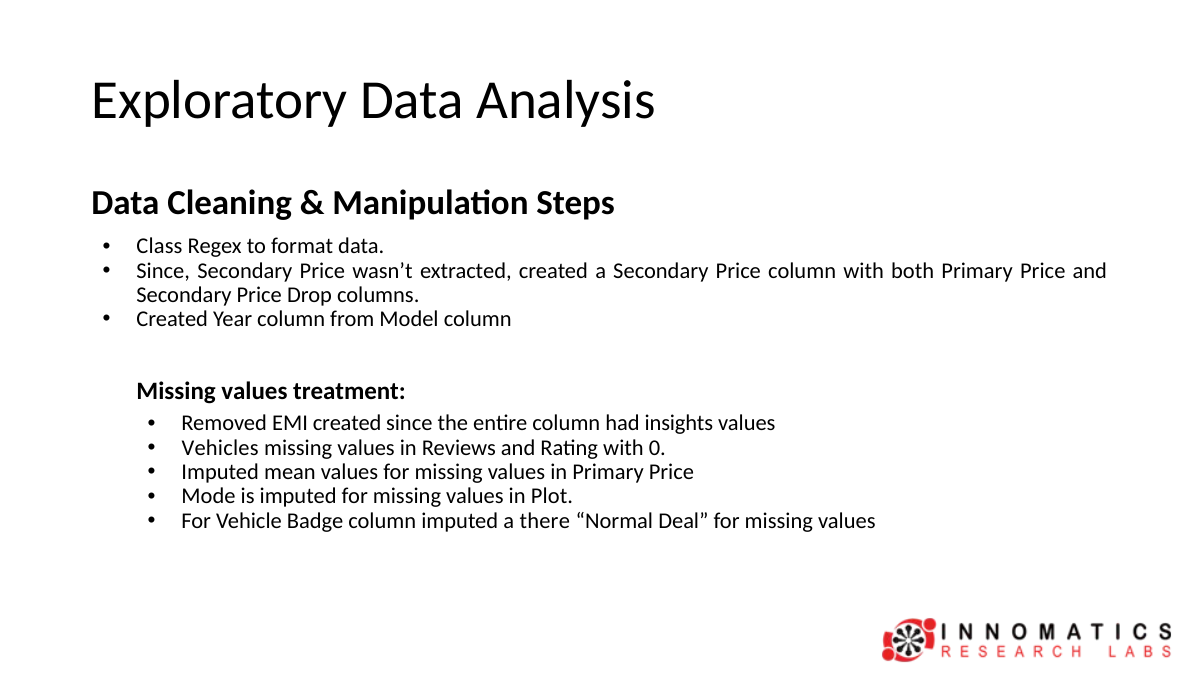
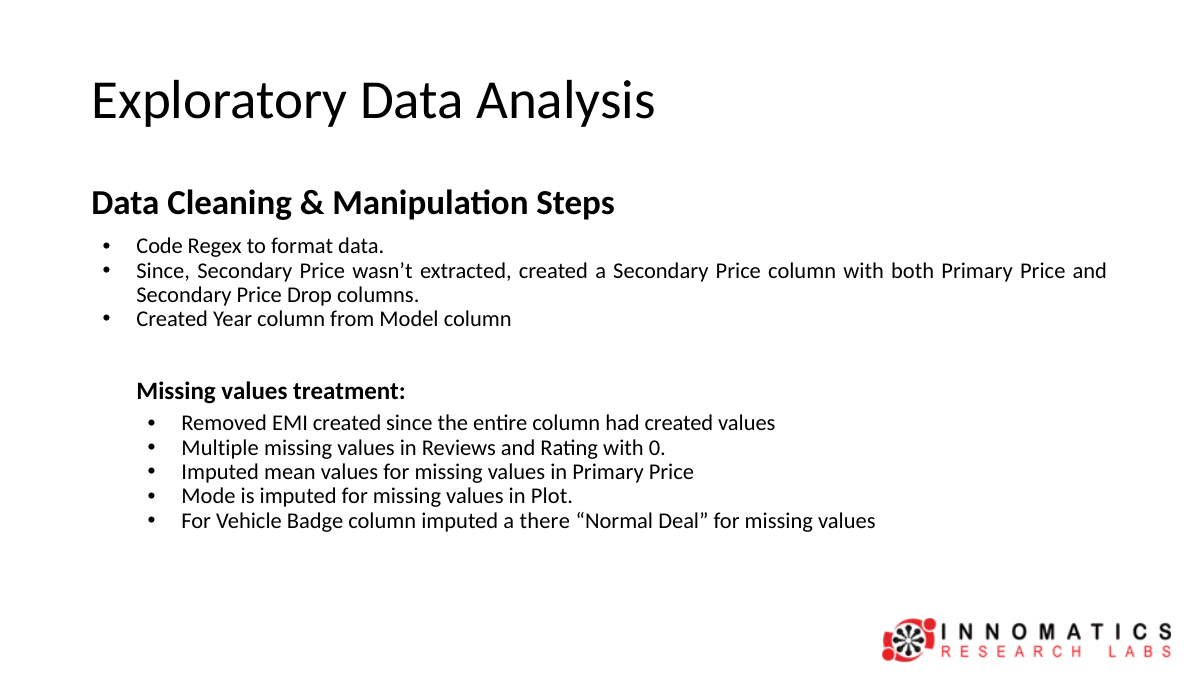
Class: Class -> Code (160, 246)
had insights: insights -> created (679, 424)
Vehicles: Vehicles -> Multiple (220, 448)
